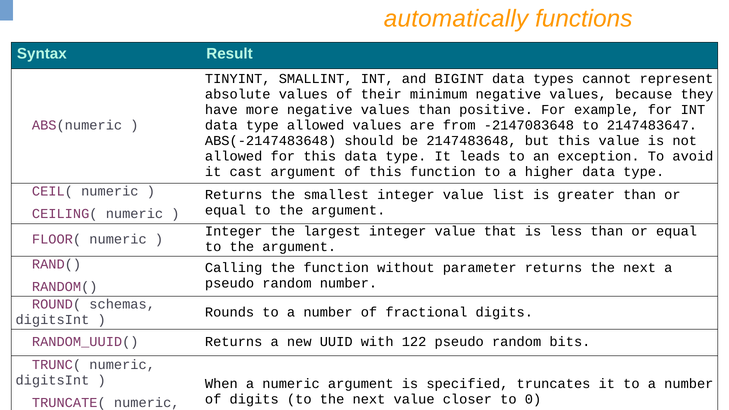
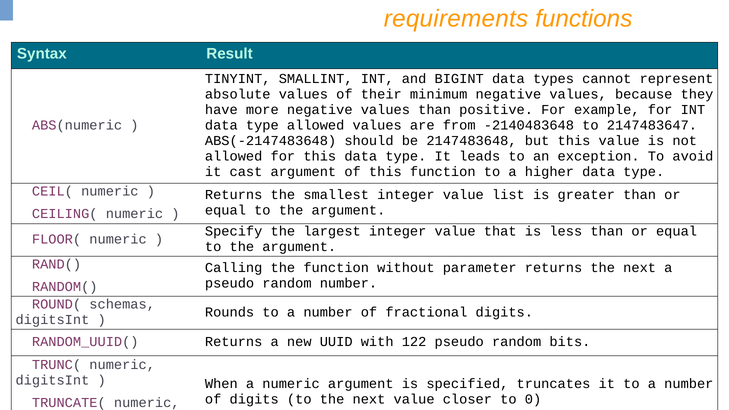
automatically: automatically -> requirements (456, 19)
-2147083648: -2147083648 -> -2140483648 (529, 125)
Integer: Integer -> Specify (234, 231)
